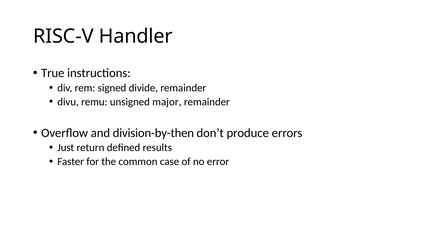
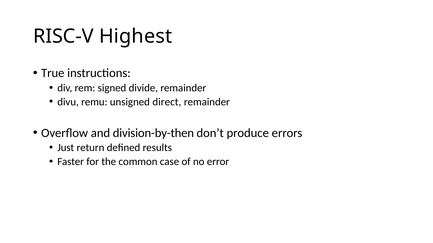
Handler: Handler -> Highest (136, 36)
major: major -> direct (167, 102)
